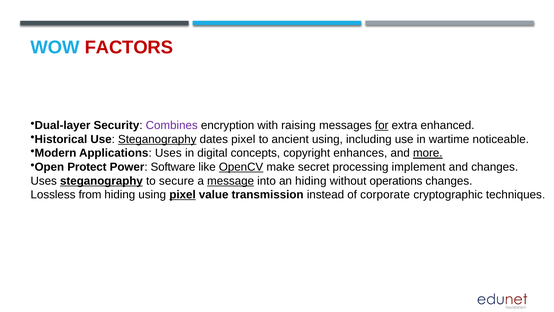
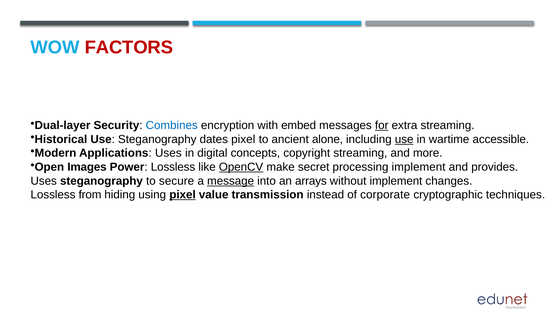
Combines colour: purple -> blue (172, 125)
raising: raising -> embed (299, 125)
extra enhanced: enhanced -> streaming (448, 125)
Steganography underline: present -> none (157, 139)
ancient using: using -> alone (327, 139)
use underline: none -> present (404, 139)
noticeable: noticeable -> accessible (501, 139)
copyright enhances: enhances -> streaming (360, 153)
more underline: present -> none (428, 153)
Protect: Protect -> Images (87, 167)
Power Software: Software -> Lossless (173, 167)
and changes: changes -> provides (495, 167)
steganography underline: present -> none (101, 181)
an hiding: hiding -> arrays (311, 181)
without operations: operations -> implement (396, 181)
